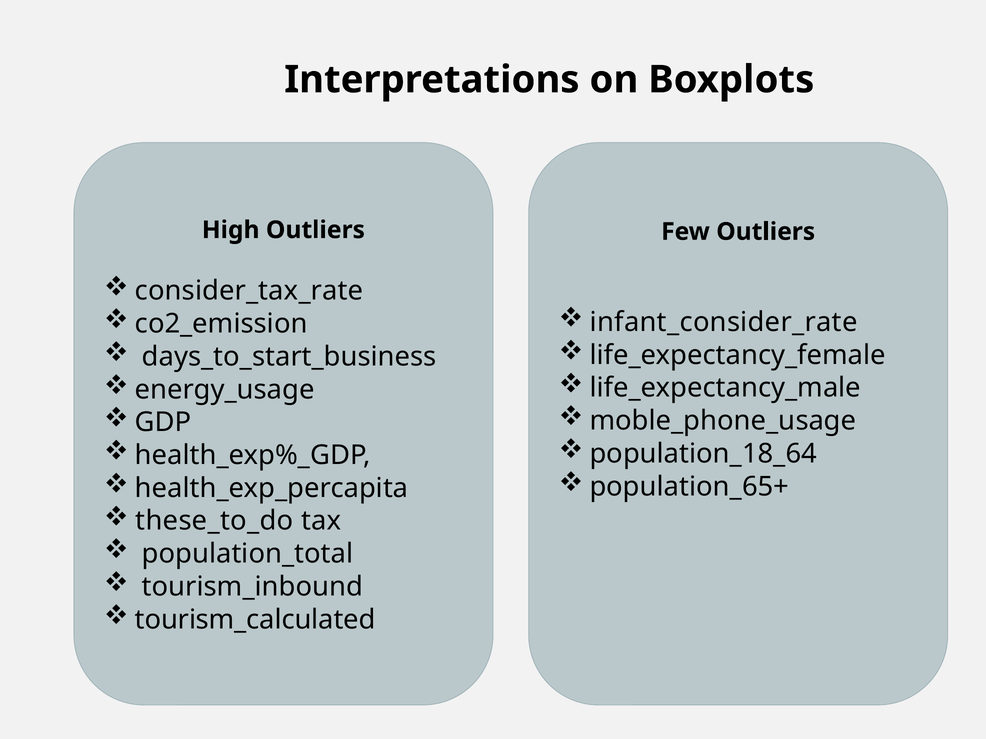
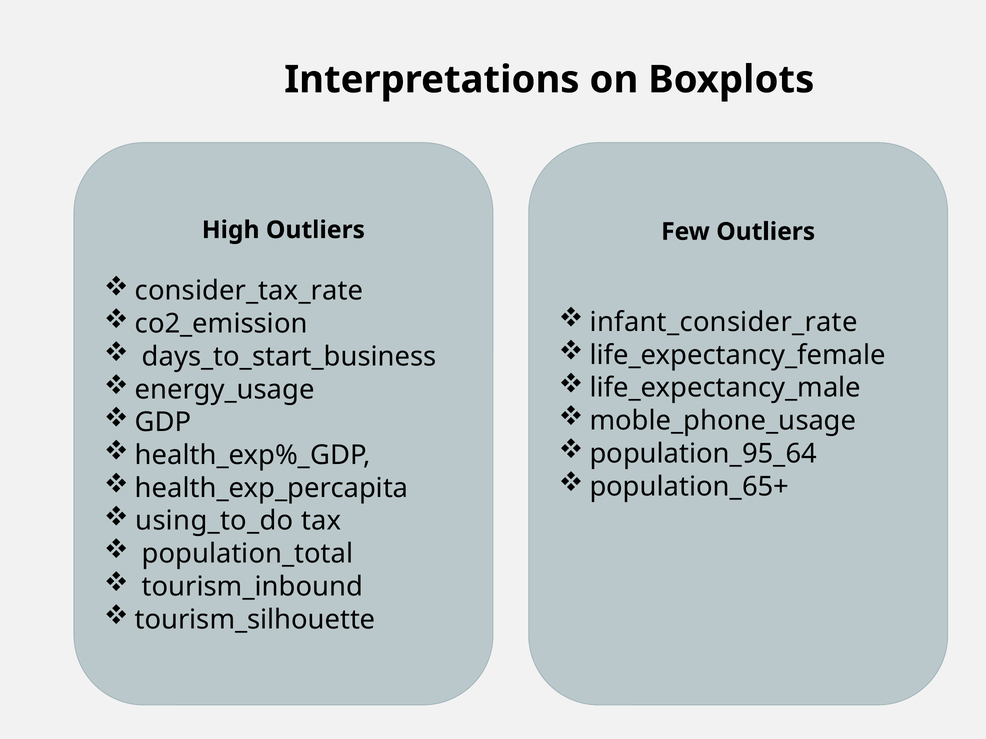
population_18_64: population_18_64 -> population_95_64 (703, 454)
these_to_do: these_to_do -> using_to_do (214, 521)
tourism_calculated: tourism_calculated -> tourism_silhouette (255, 620)
